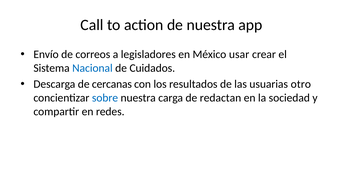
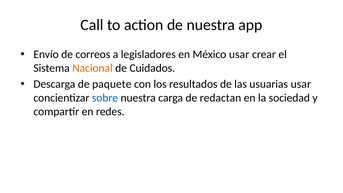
Nacional colour: blue -> orange (92, 68)
cercanas: cercanas -> paquete (112, 84)
usuarias otro: otro -> usar (301, 84)
